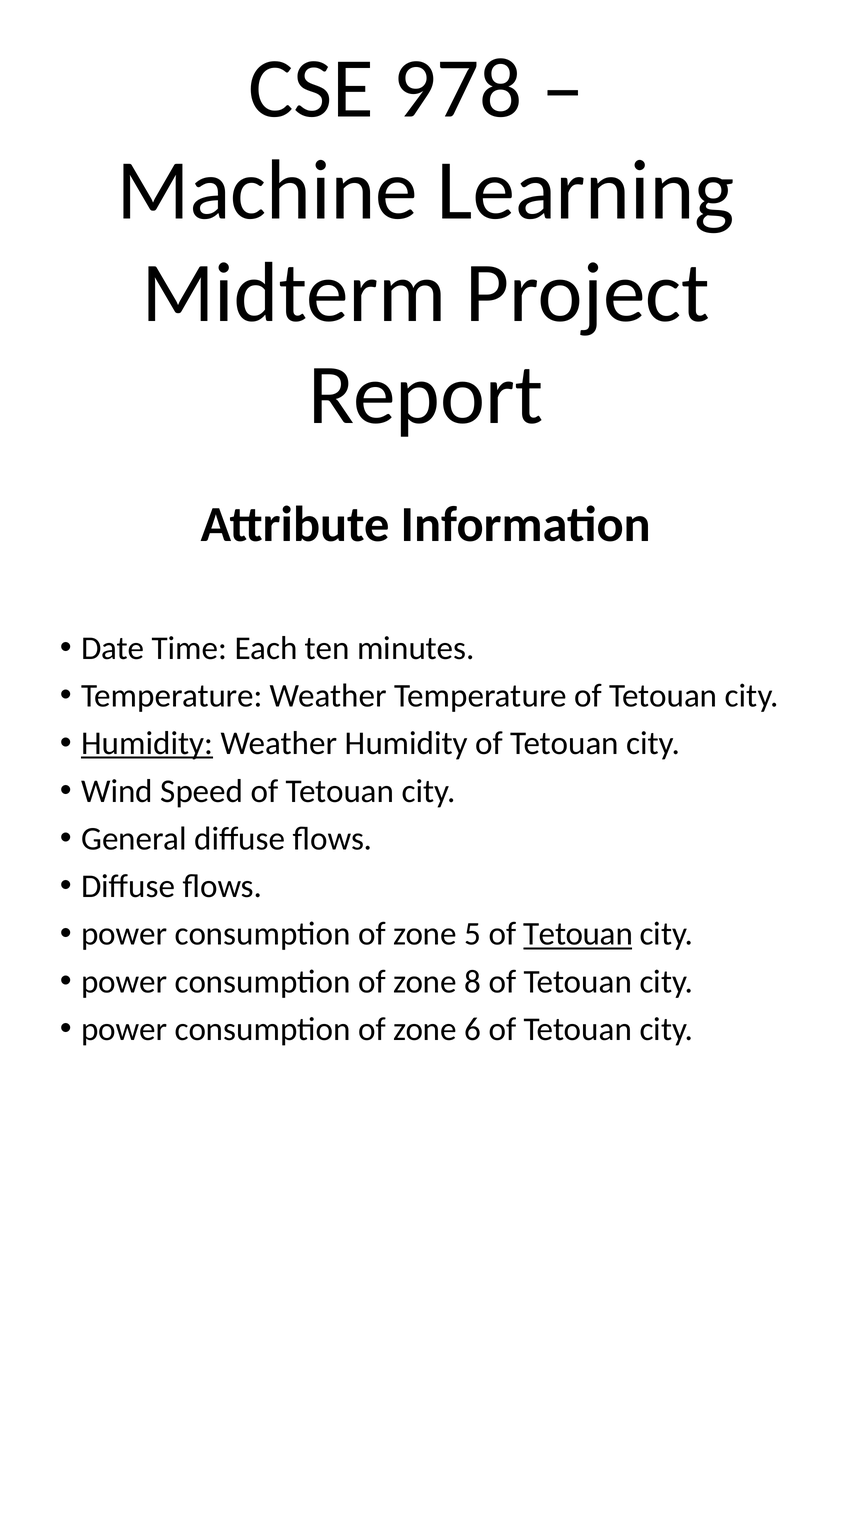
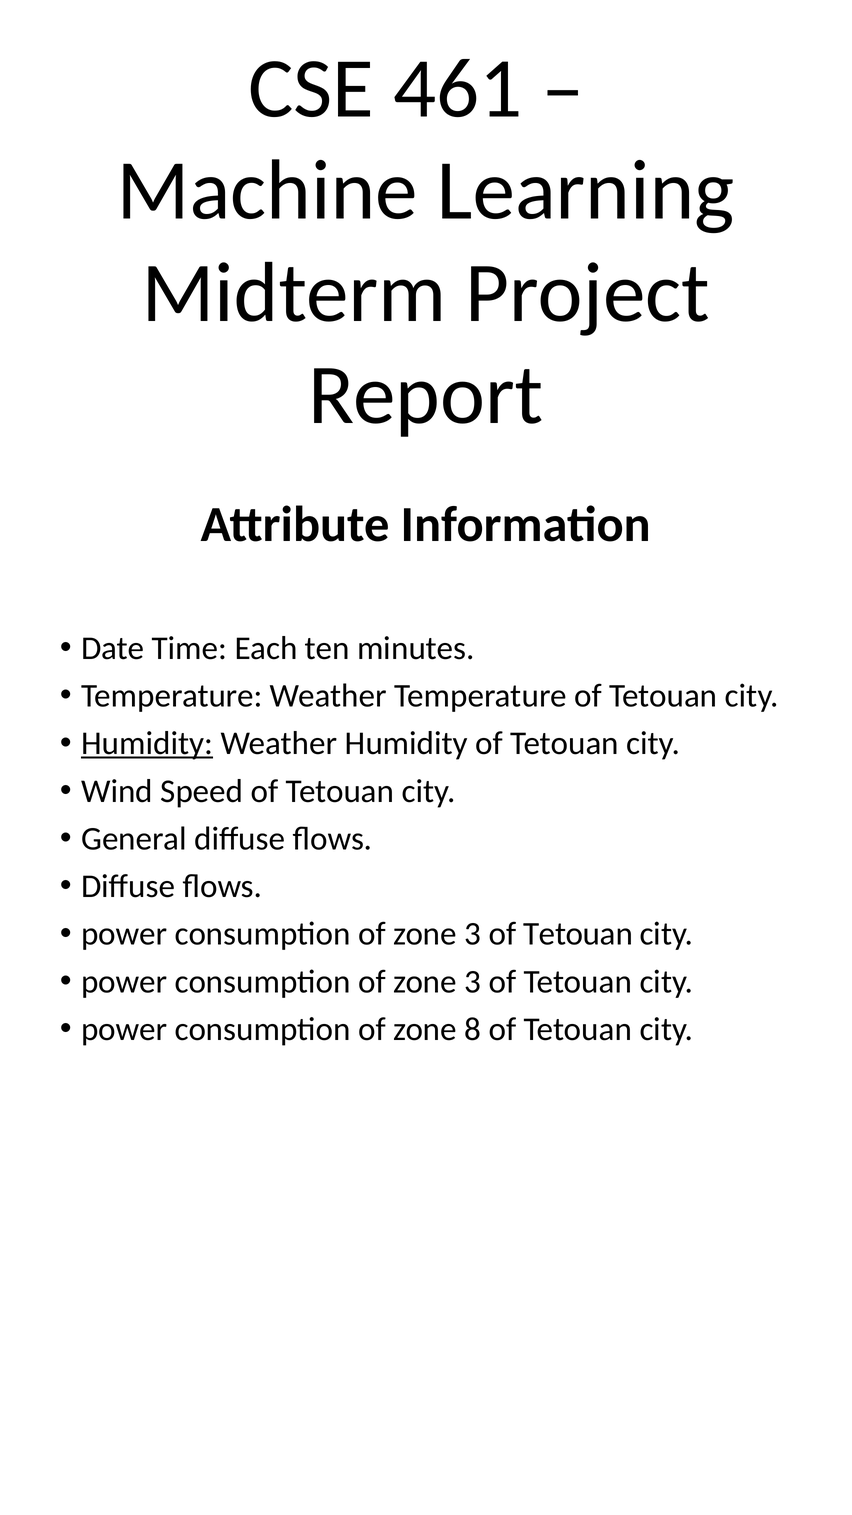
978: 978 -> 461 (458, 88)
5: 5 -> 3 (473, 934)
Tetouan underline: present -> none (578, 934)
8: 8 -> 3 (473, 981)
6: 6 -> 8 (473, 1029)
